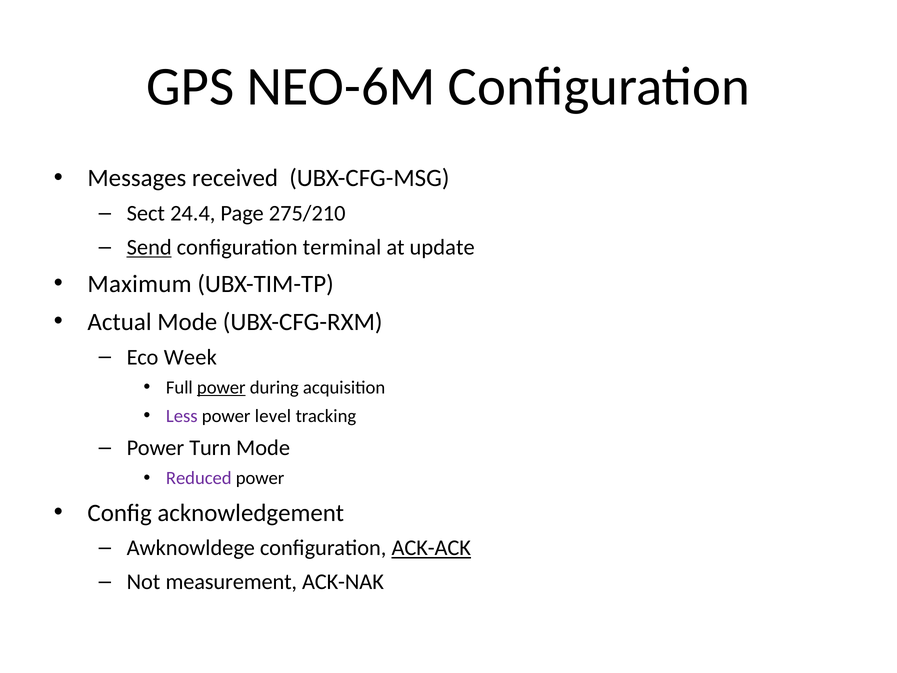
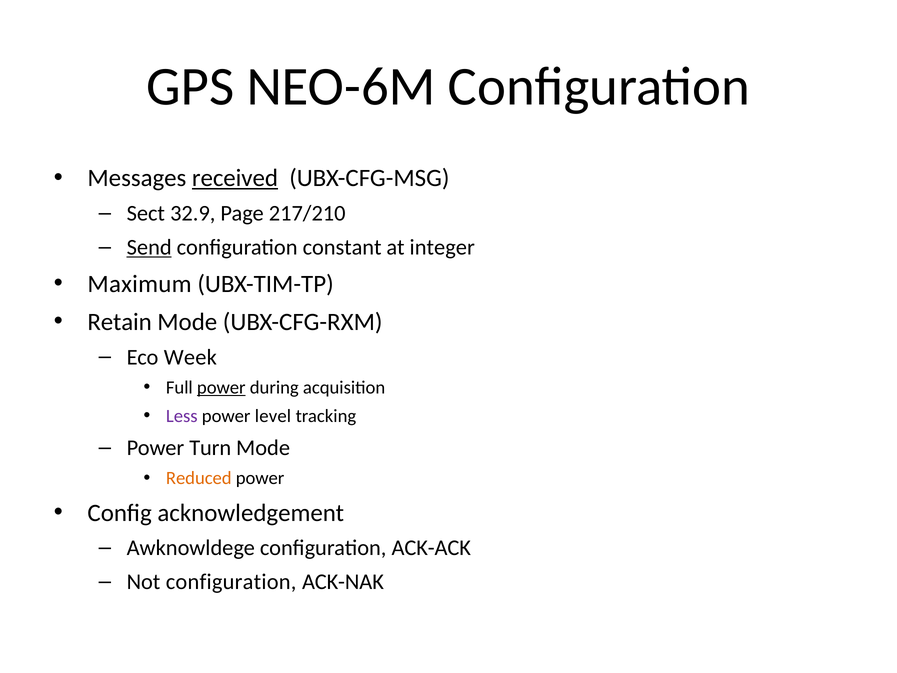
received underline: none -> present (235, 178)
24.4: 24.4 -> 32.9 (193, 213)
275/210: 275/210 -> 217/210 (307, 213)
terminal: terminal -> constant (342, 247)
update: update -> integer (442, 247)
Actual: Actual -> Retain (120, 322)
Reduced colour: purple -> orange (199, 478)
ACK-ACK underline: present -> none (431, 548)
Not measurement: measurement -> configuration (231, 582)
